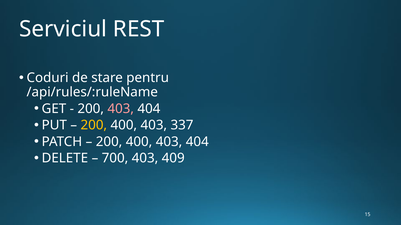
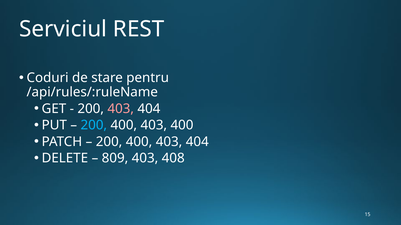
200 colour: yellow -> light blue (94, 125)
403 337: 337 -> 400 (182, 125)
700: 700 -> 809 (115, 159)
409: 409 -> 408 (173, 159)
